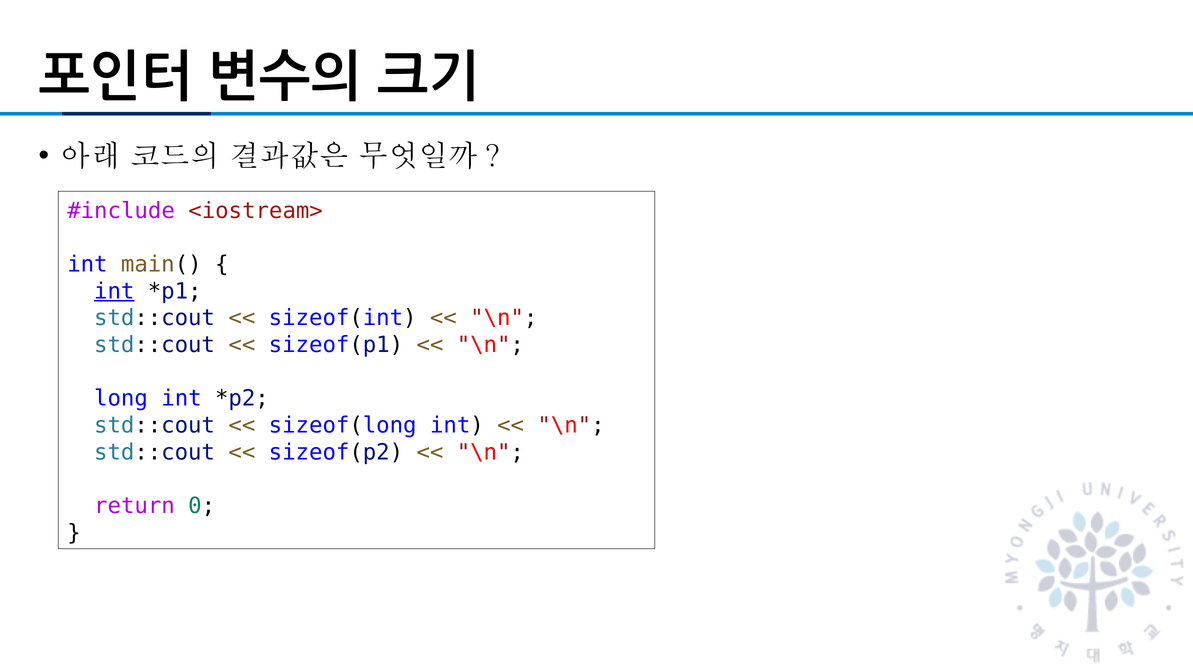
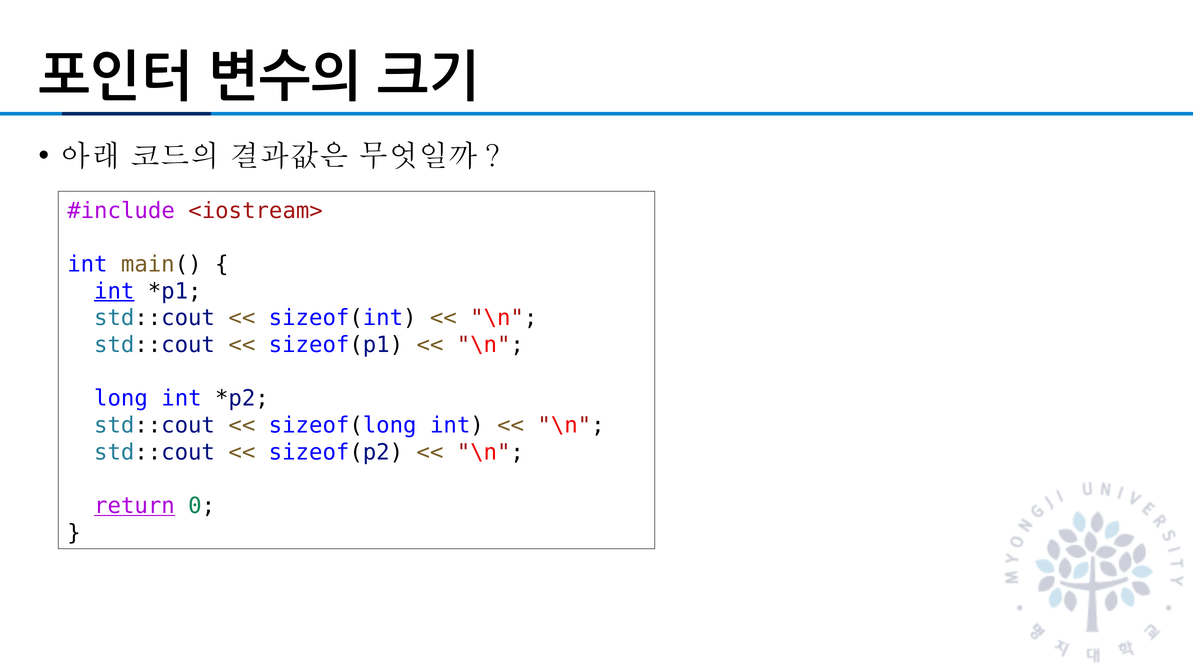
return underline: none -> present (134, 506)
